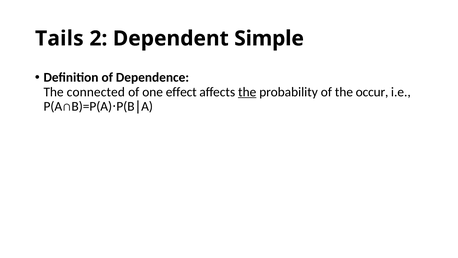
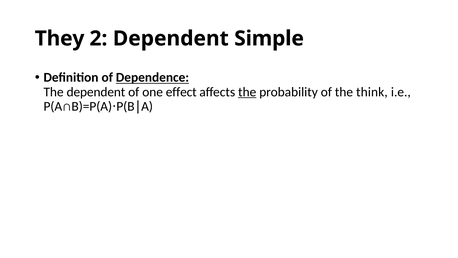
Tails: Tails -> They (60, 38)
Dependence underline: none -> present (152, 77)
The connected: connected -> dependent (96, 92)
occur: occur -> think (372, 92)
